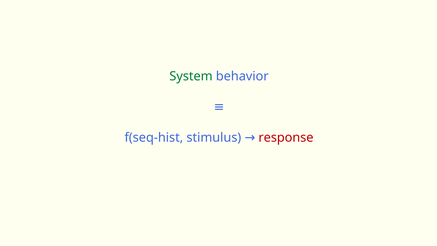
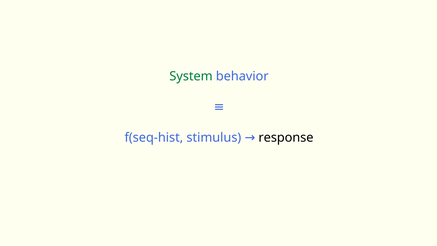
response colour: red -> black (286, 138)
